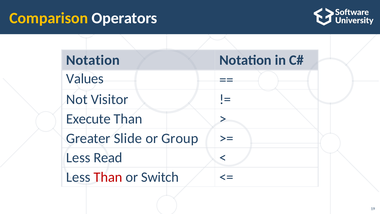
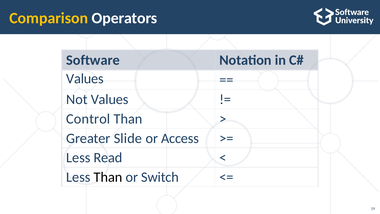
Notation: Notation -> Software (93, 60)
Not Visitor: Visitor -> Values (110, 99)
Execute: Execute -> Control (88, 119)
Group: Group -> Access (180, 138)
Than colour: red -> black (108, 177)
